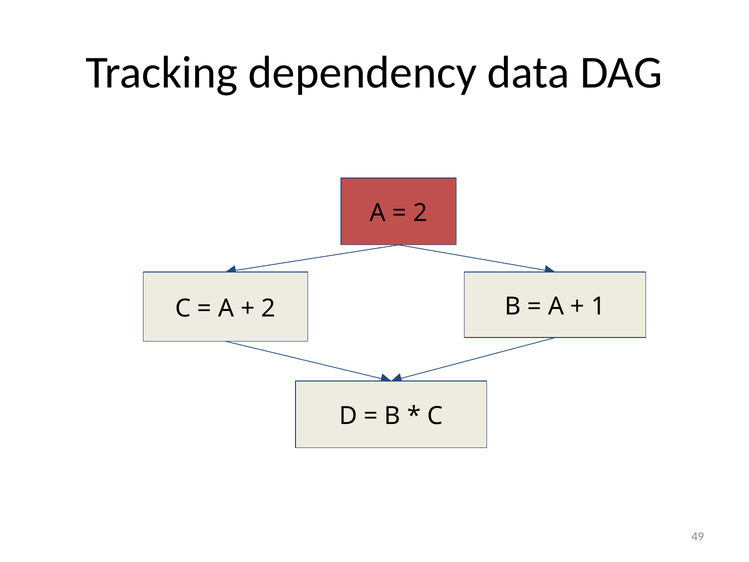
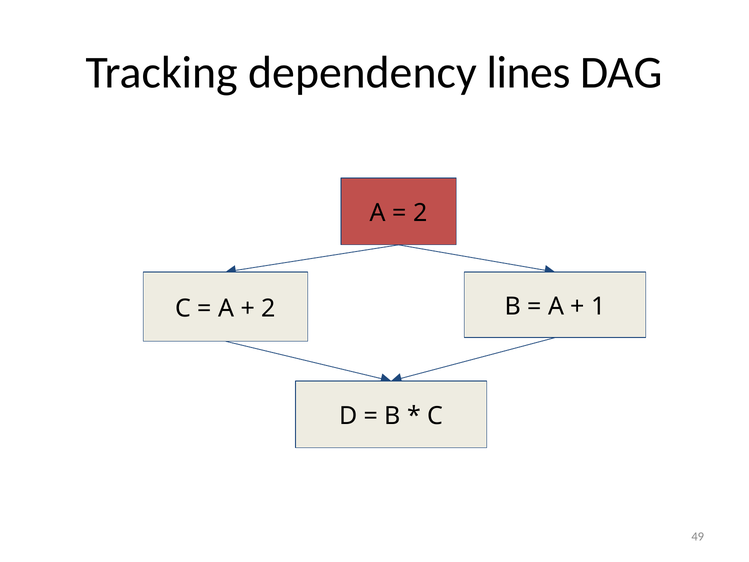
data: data -> lines (529, 73)
